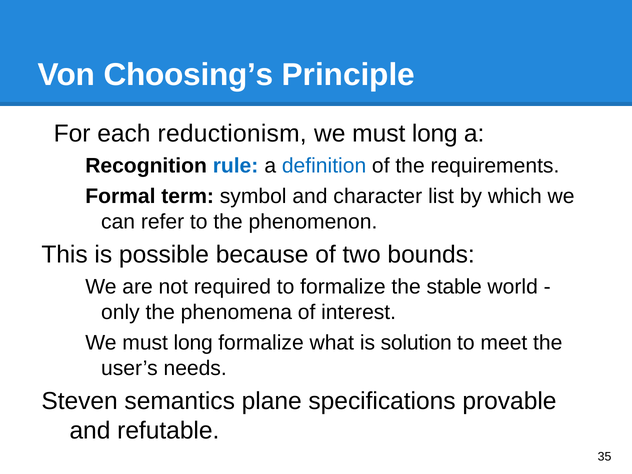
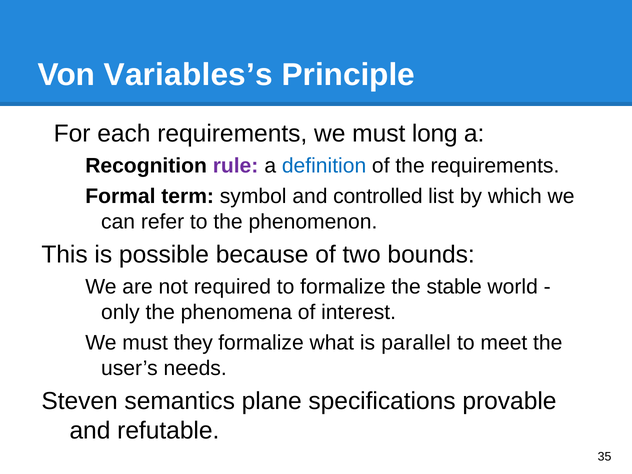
Choosing’s: Choosing’s -> Variables’s (188, 75)
each reductionism: reductionism -> requirements (232, 133)
rule colour: blue -> purple (236, 166)
character: character -> controlled (378, 196)
long: long -> they (193, 343)
solution: solution -> parallel (416, 343)
